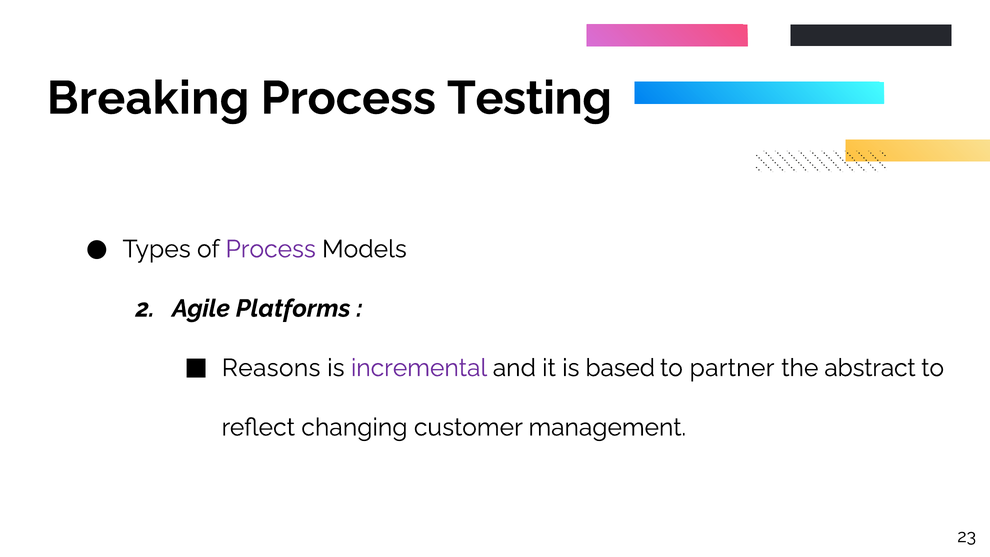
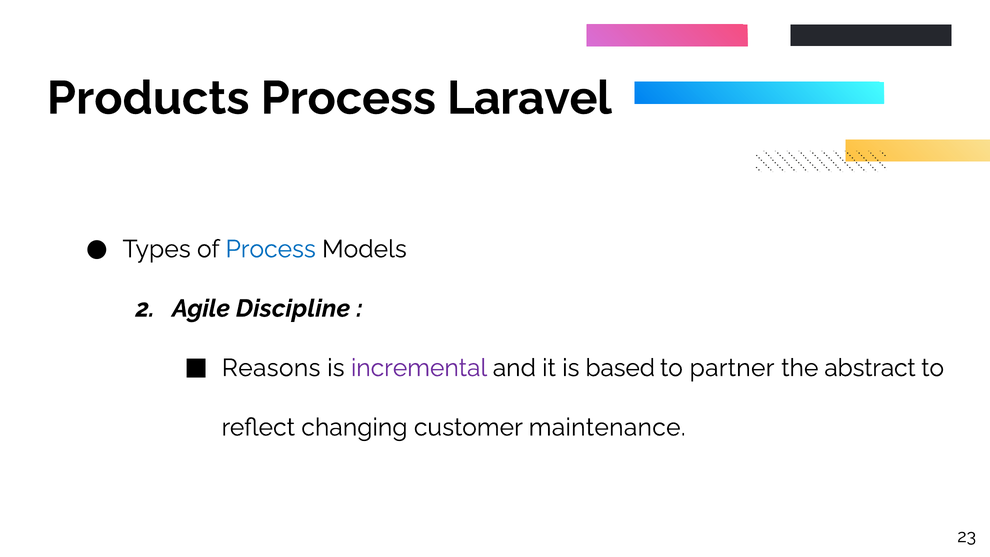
Breaking: Breaking -> Products (148, 98)
Testing: Testing -> Laravel (529, 98)
Process colour: purple -> blue (271, 249)
Platforms: Platforms -> Discipline (293, 308)
management: management -> maintenance (607, 427)
